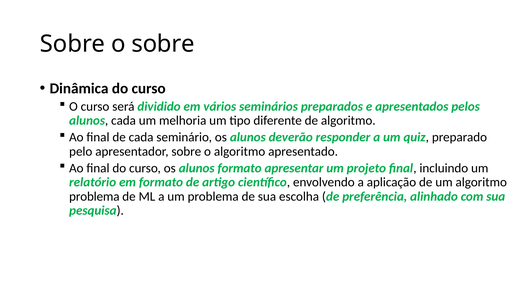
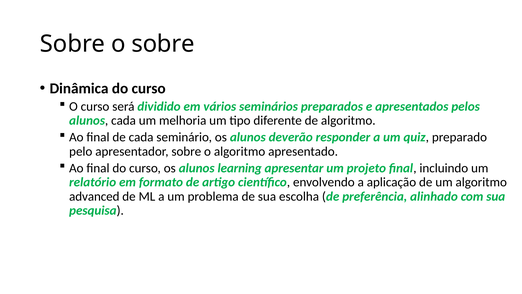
alunos formato: formato -> learning (240, 168)
problema: problema -> advanced (94, 196)
